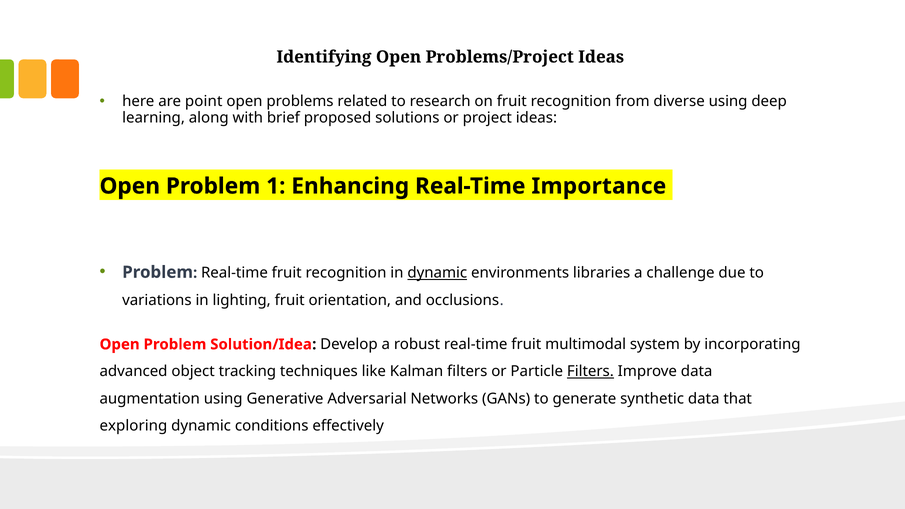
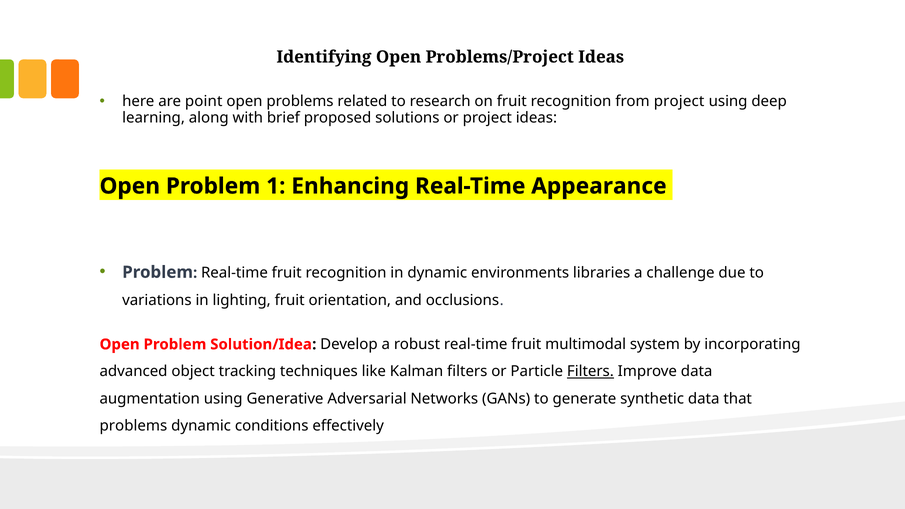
from diverse: diverse -> project (679, 101)
Importance: Importance -> Appearance (599, 186)
dynamic underline: present -> none (437, 273)
exploring: exploring -> problems (133, 426)
